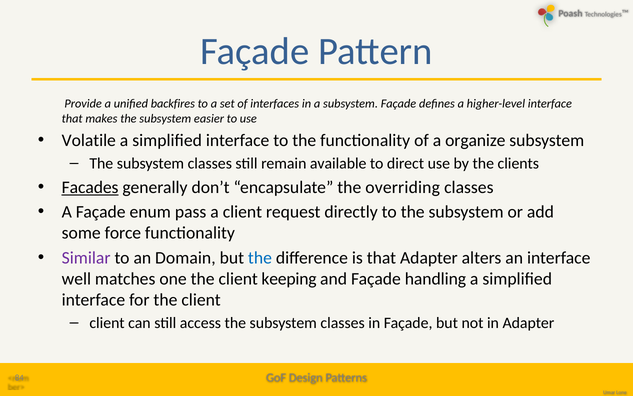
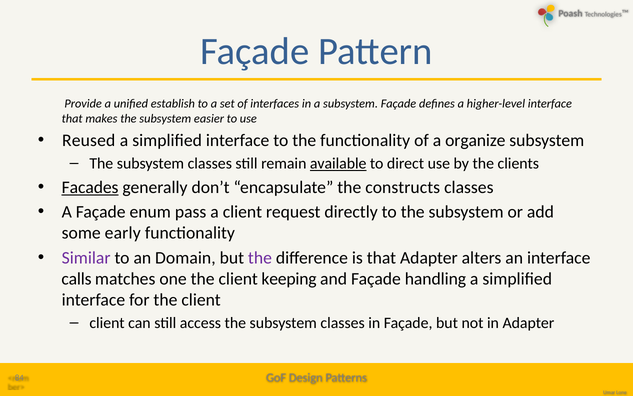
backfires: backfires -> establish (173, 104)
Volatile: Volatile -> Reused (89, 140)
available underline: none -> present (338, 163)
overriding: overriding -> constructs (403, 187)
force: force -> early (123, 233)
the colour: blue -> purple (260, 257)
well: well -> calls (76, 279)
